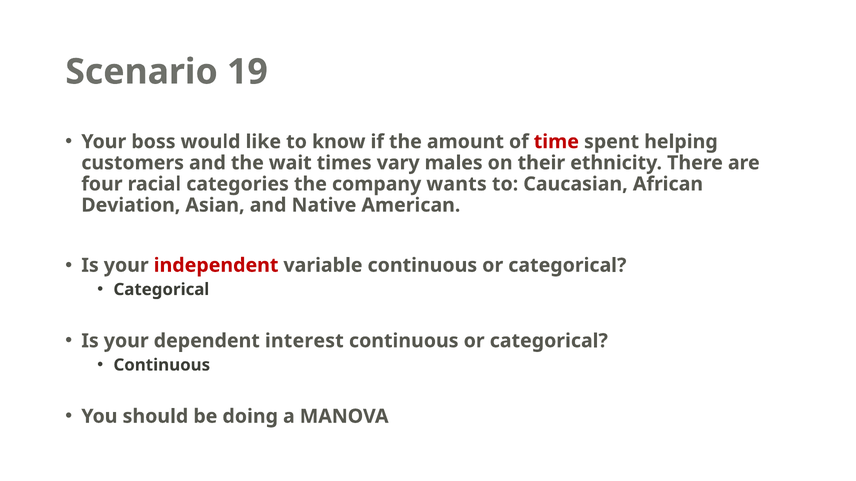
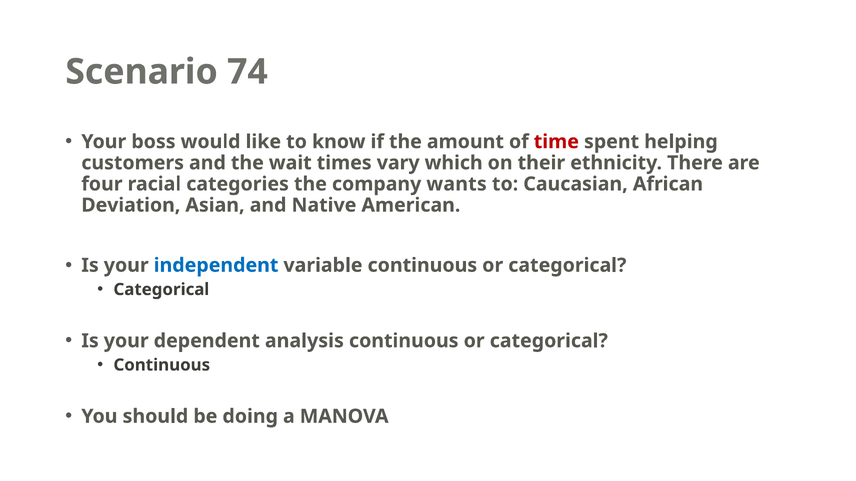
19: 19 -> 74 (247, 72)
males: males -> which (454, 163)
independent colour: red -> blue (216, 266)
interest: interest -> analysis (304, 341)
